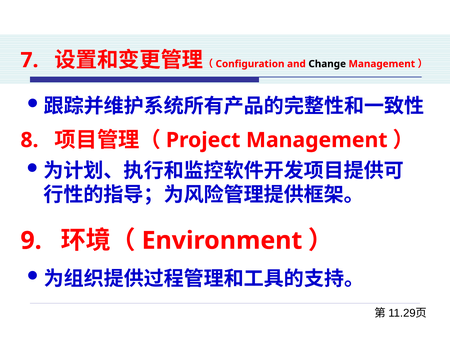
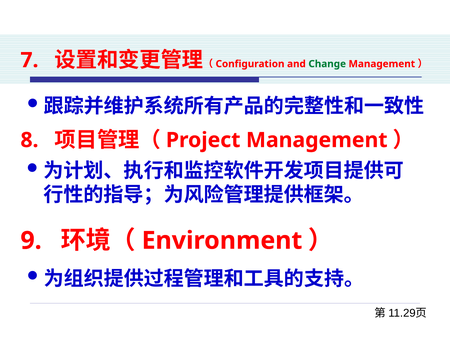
Change colour: black -> green (327, 64)
